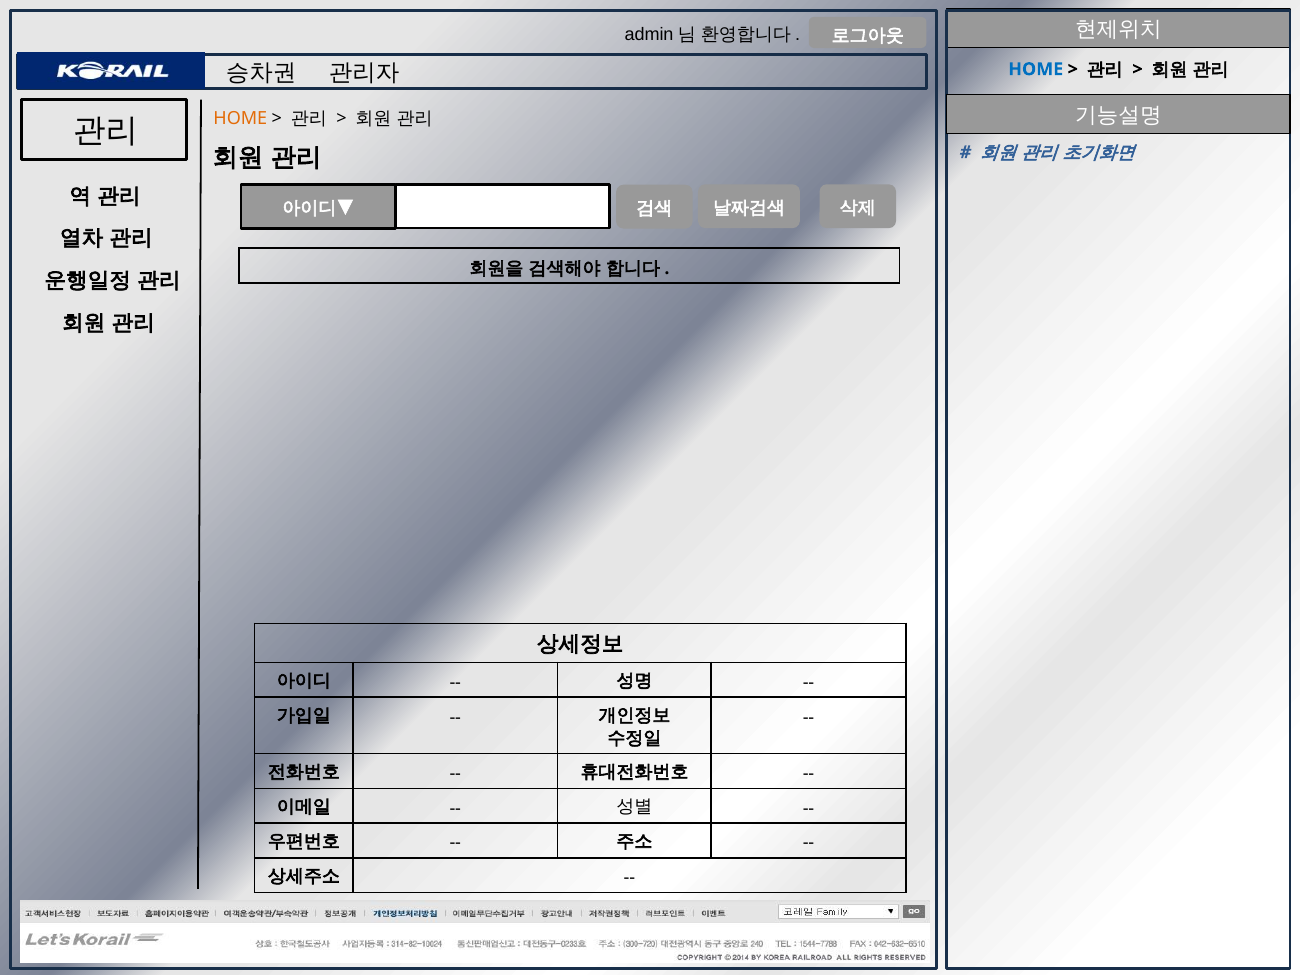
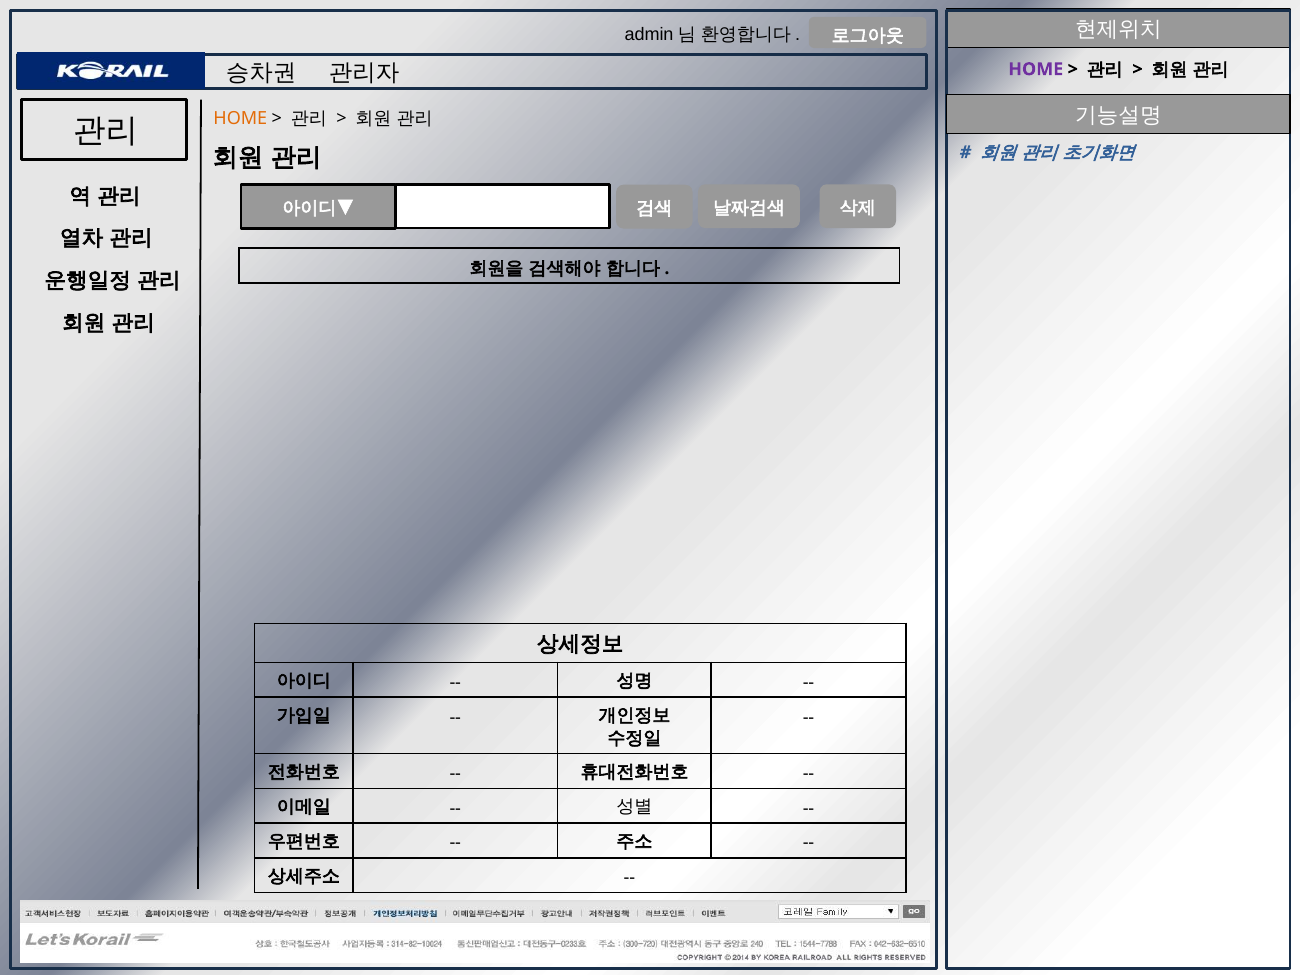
HOME colour: blue -> purple (1036, 69)
